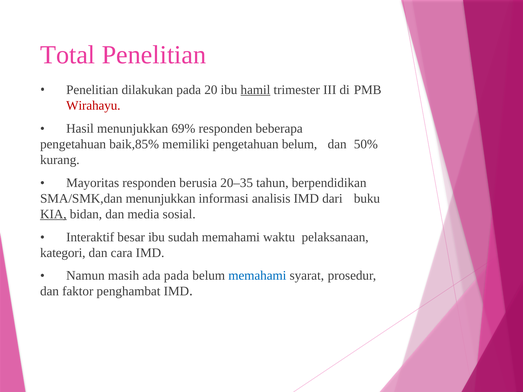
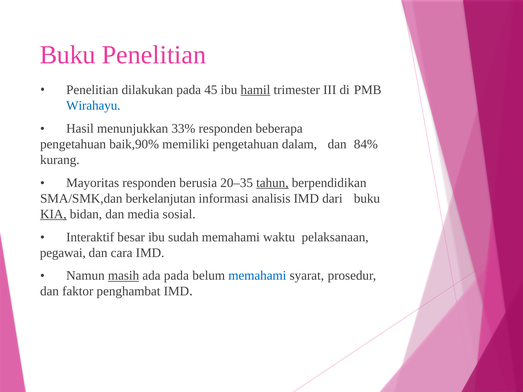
Total: Total -> Buku (68, 55)
20: 20 -> 45 (211, 90)
Wirahayu colour: red -> blue (93, 106)
69%: 69% -> 33% (183, 129)
baik,85%: baik,85% -> baik,90% (134, 144)
pengetahuan belum: belum -> dalam (299, 144)
50%: 50% -> 84% (366, 144)
tahun underline: none -> present (272, 183)
SMA/SMK,dan menunjukkan: menunjukkan -> berkelanjutan (161, 199)
kategori: kategori -> pegawai (63, 253)
masih underline: none -> present (124, 276)
